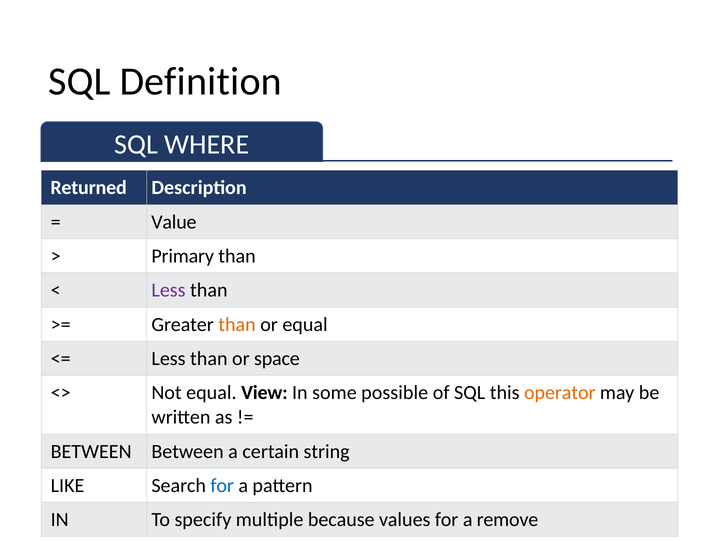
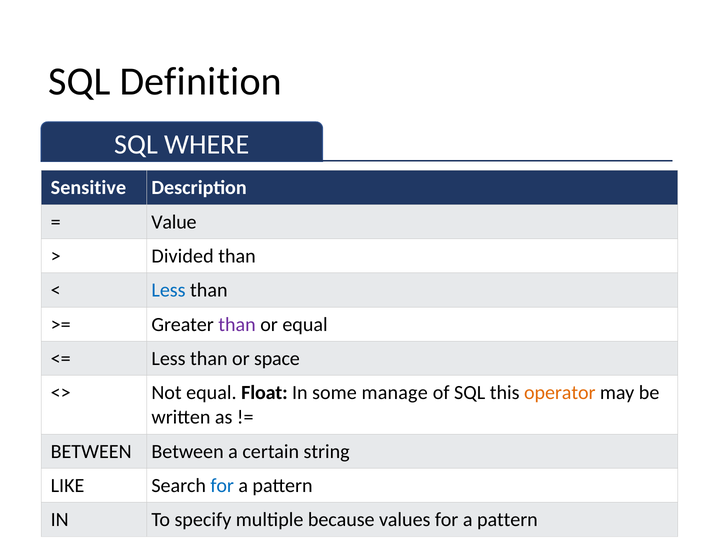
Returned: Returned -> Sensitive (88, 188)
Primary: Primary -> Divided (183, 256)
Less colour: purple -> blue (168, 291)
than colour: orange -> purple (237, 325)
View: View -> Float (264, 393)
possible: possible -> manage (395, 393)
values for a remove: remove -> pattern (507, 520)
